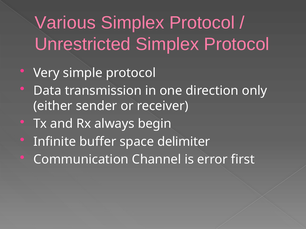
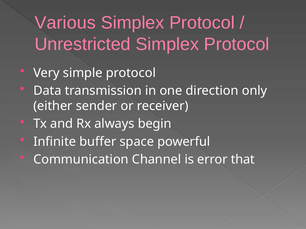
delimiter: delimiter -> powerful (184, 142)
first: first -> that (243, 160)
